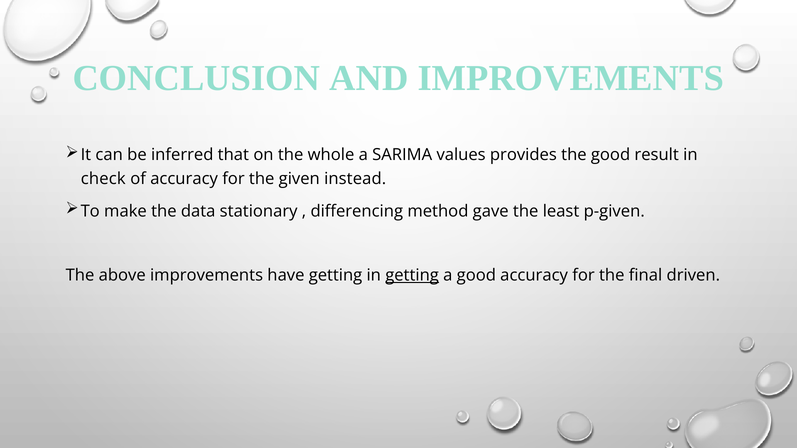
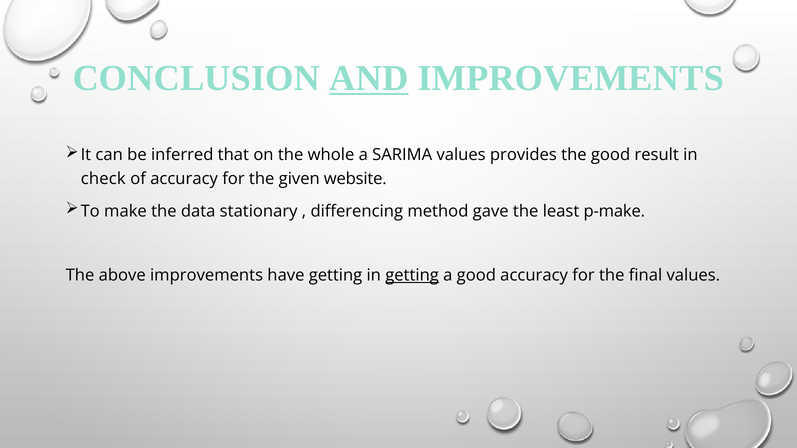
AND underline: none -> present (369, 78)
instead: instead -> website (355, 179)
p-given: p-given -> p-make (614, 211)
final driven: driven -> values (693, 276)
